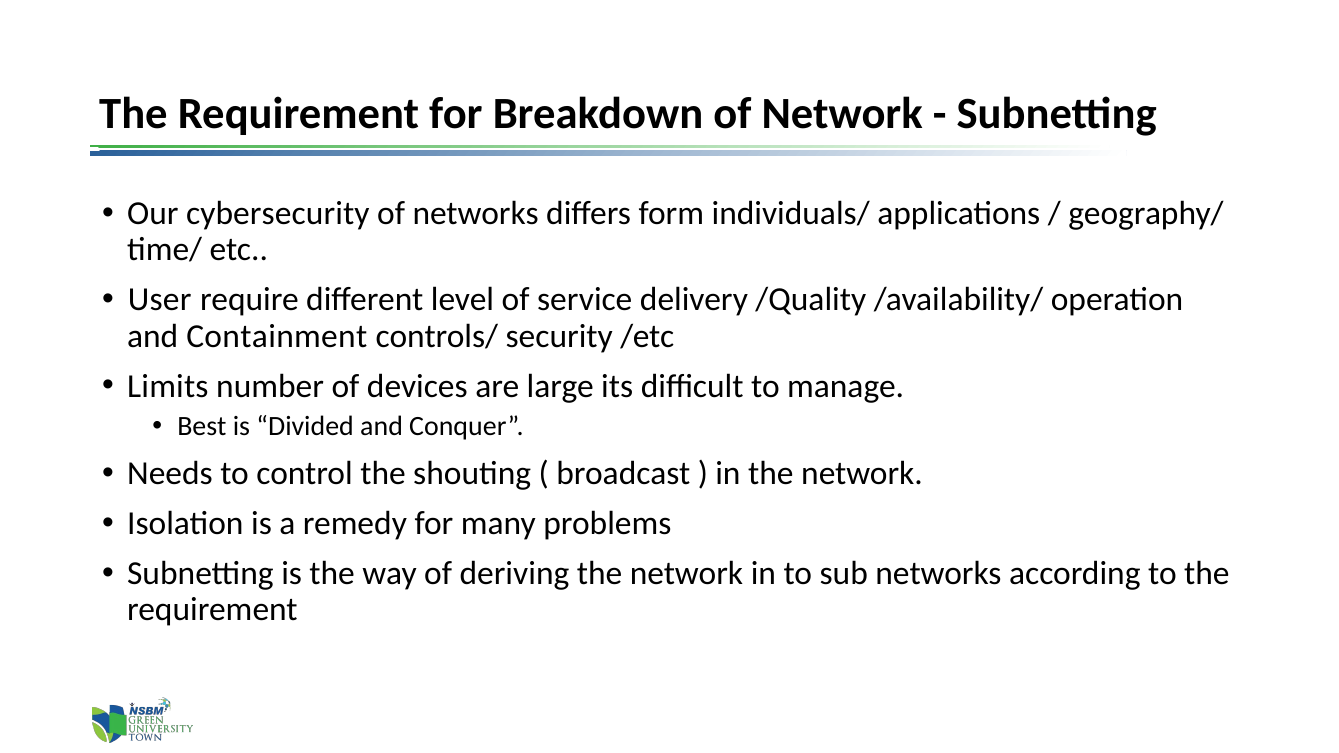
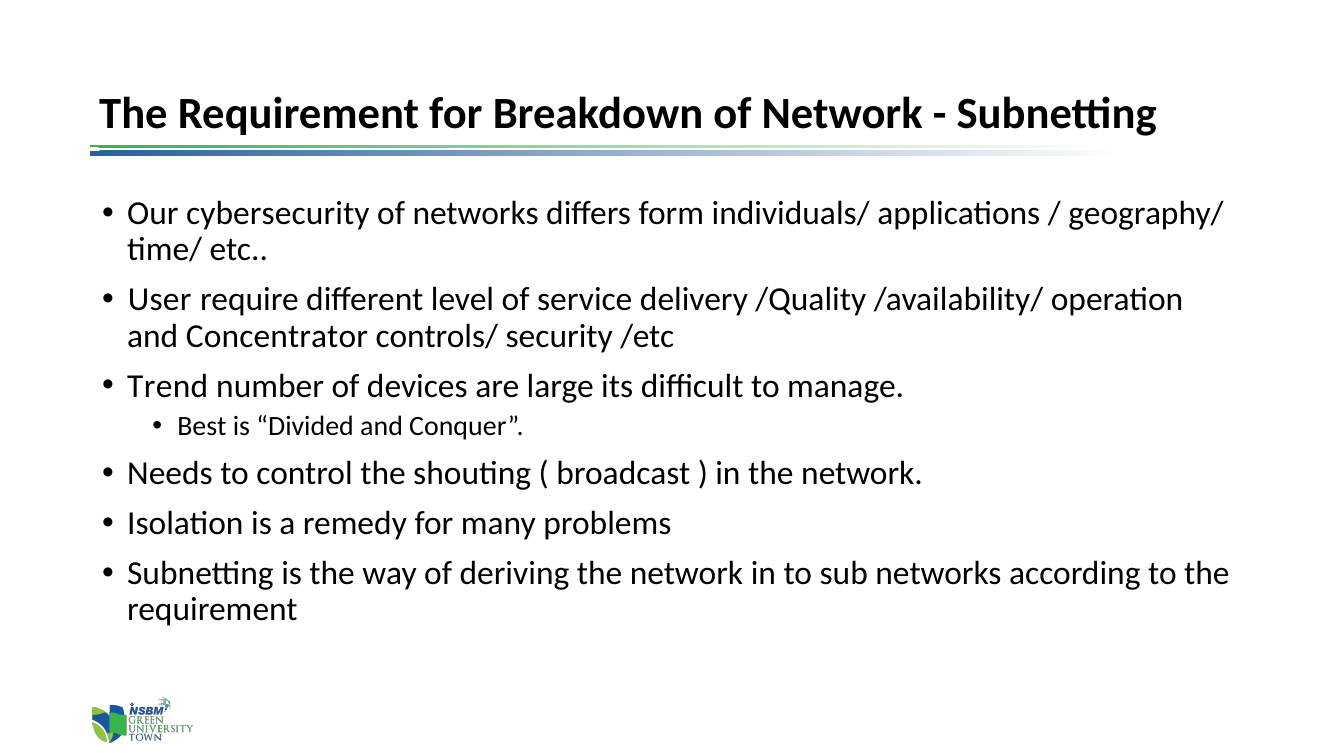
Containment: Containment -> Concentrator (277, 336)
Limits: Limits -> Trend (168, 386)
